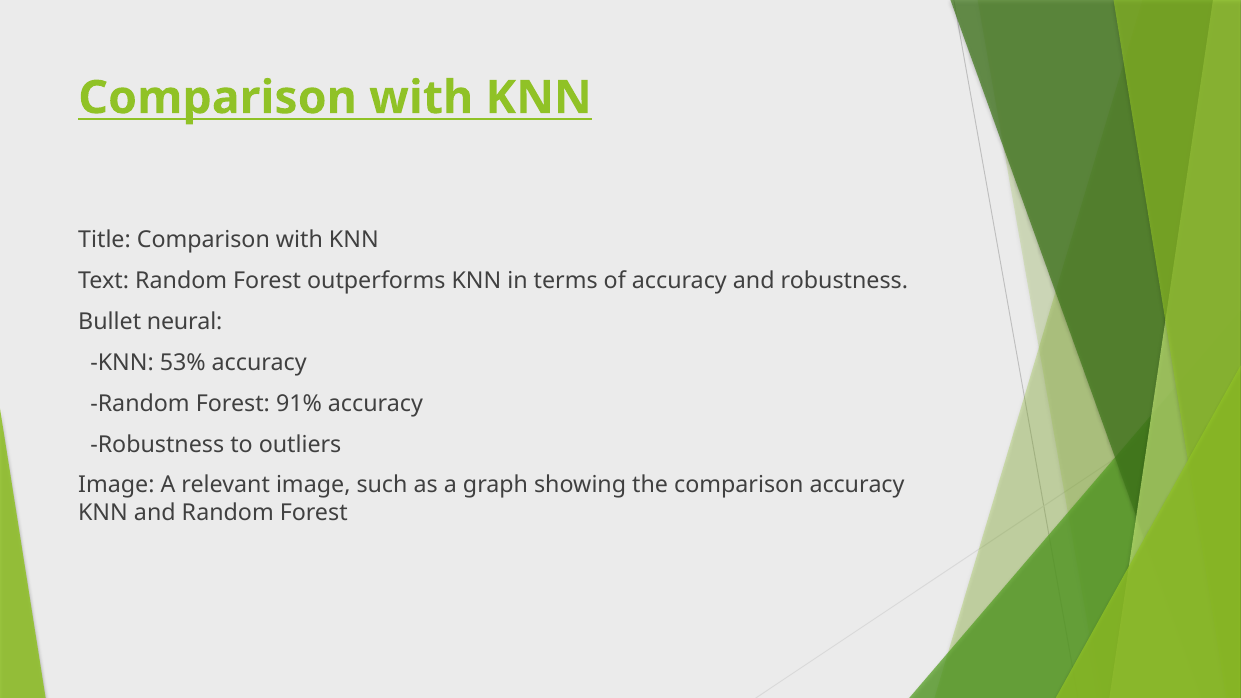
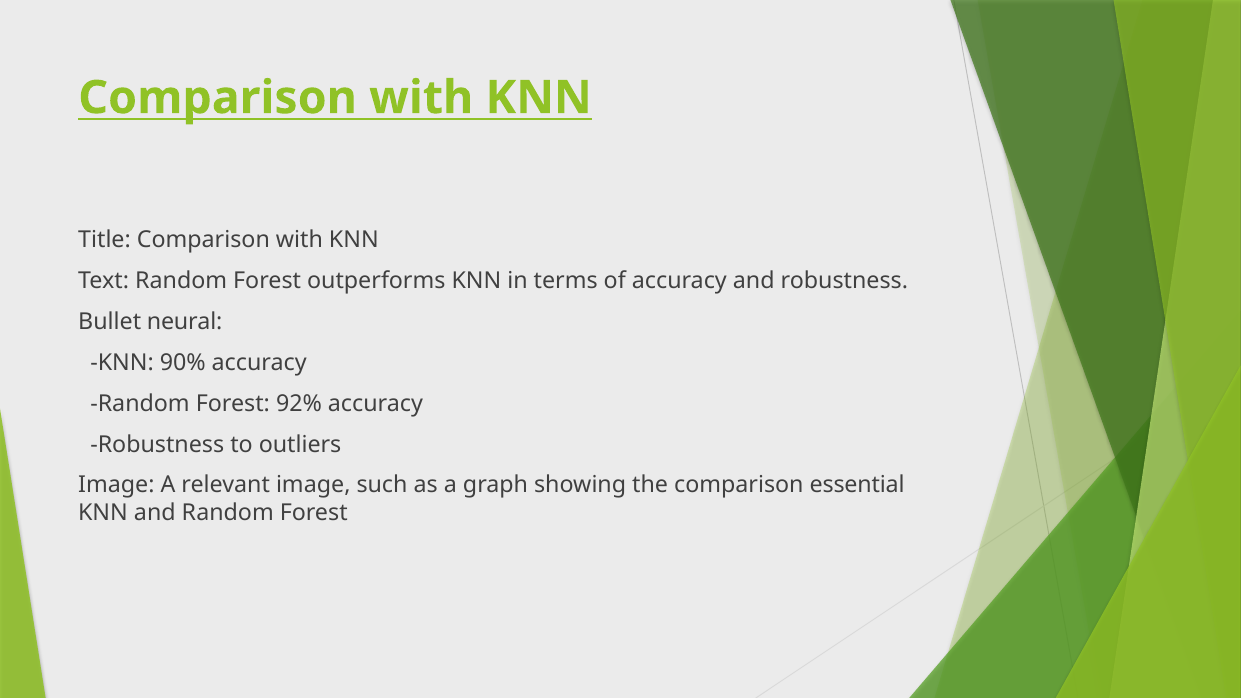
53%: 53% -> 90% (183, 363)
91%: 91% -> 92% (299, 404)
comparison accuracy: accuracy -> essential (857, 485)
